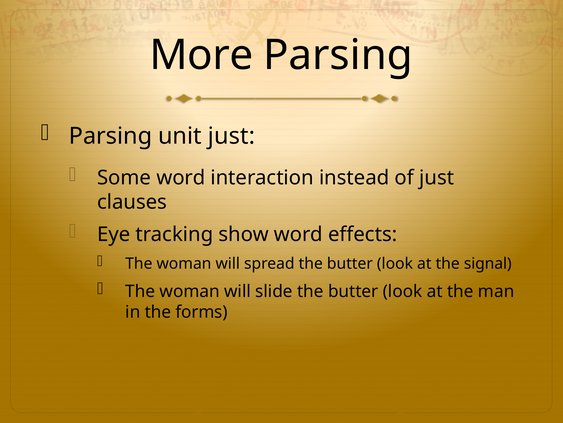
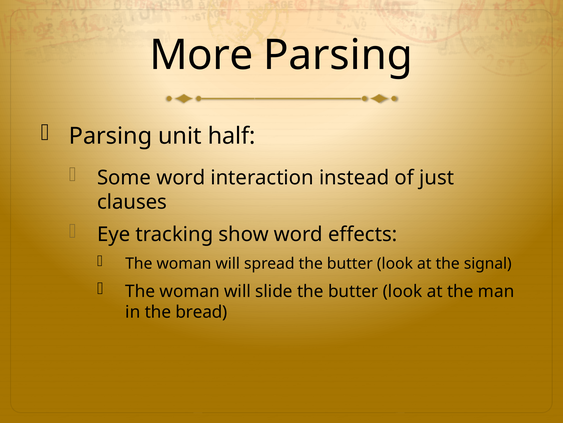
unit just: just -> half (232, 136)
forms: forms -> bread (202, 311)
